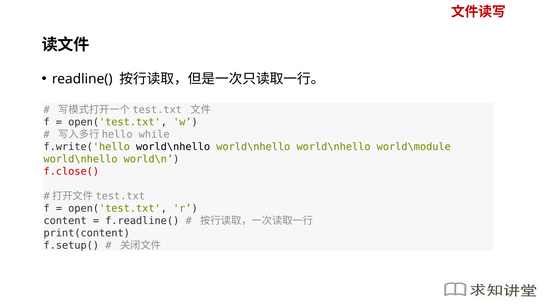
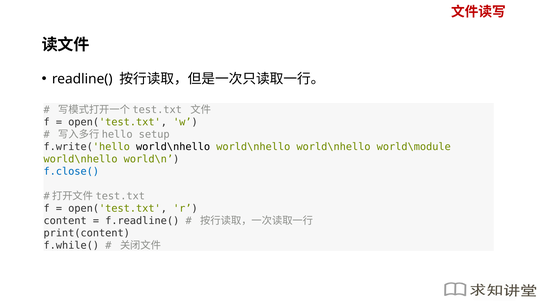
while: while -> setup (154, 134)
f.close( colour: red -> blue (71, 171)
f.setup(: f.setup( -> f.while( (71, 245)
